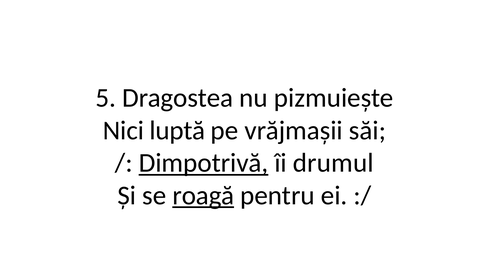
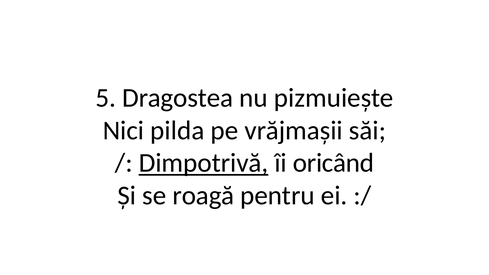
luptă: luptă -> pilda (177, 130)
drumul: drumul -> oricând (333, 163)
roagă underline: present -> none (203, 196)
